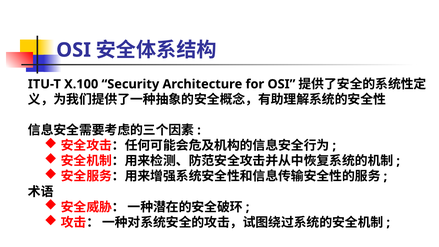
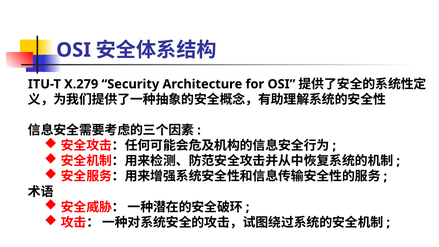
X.100: X.100 -> X.279 (81, 84)
